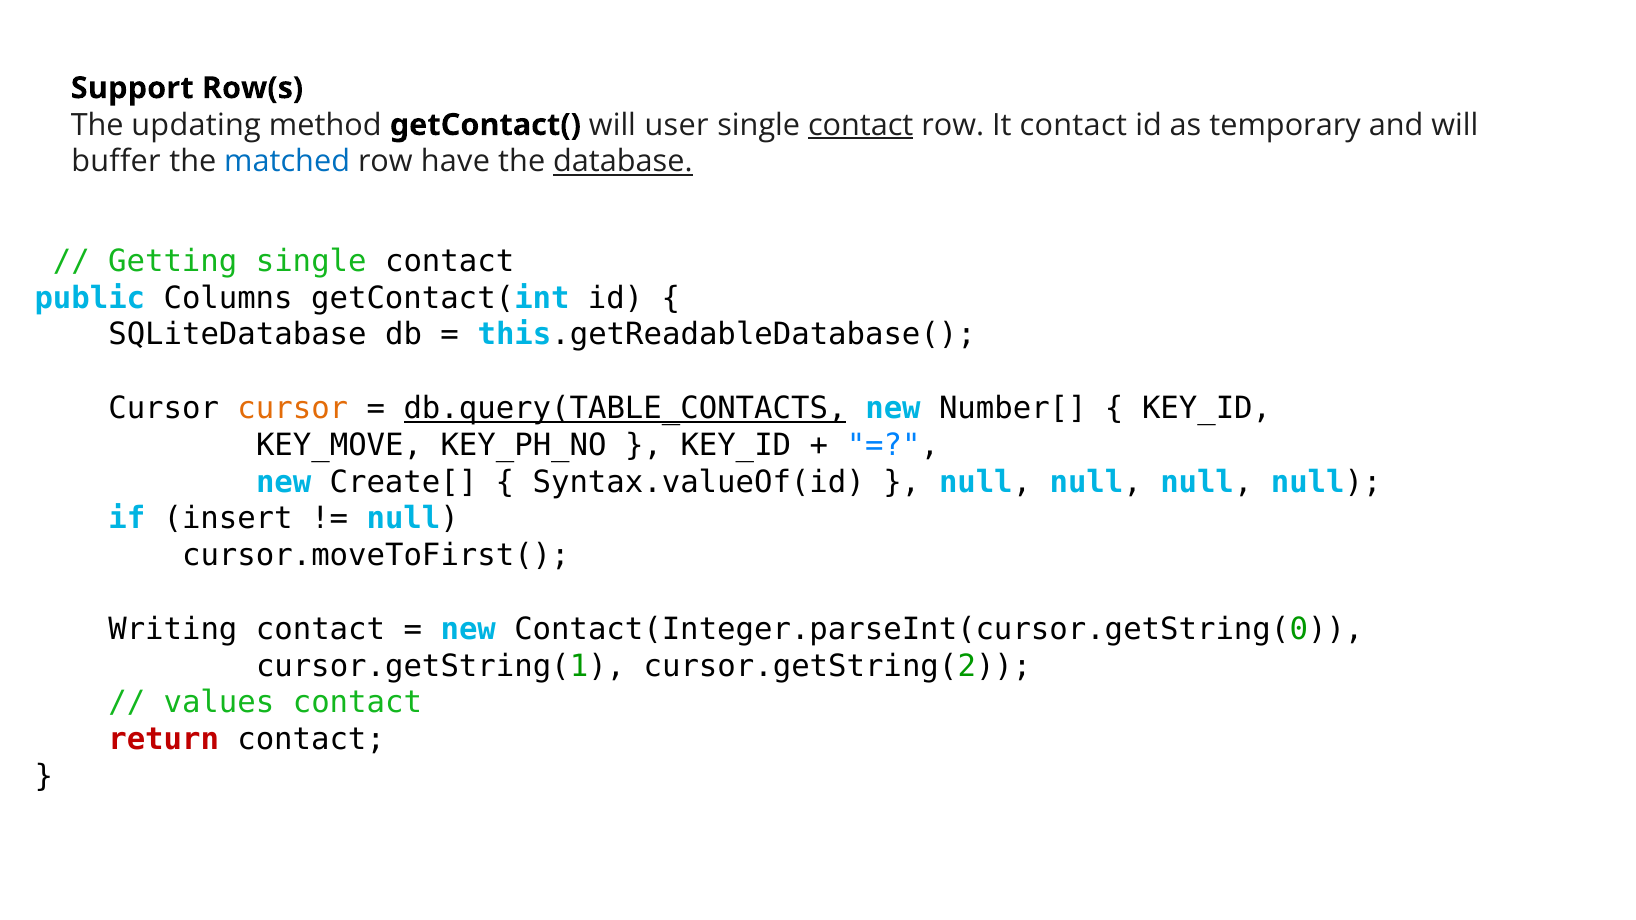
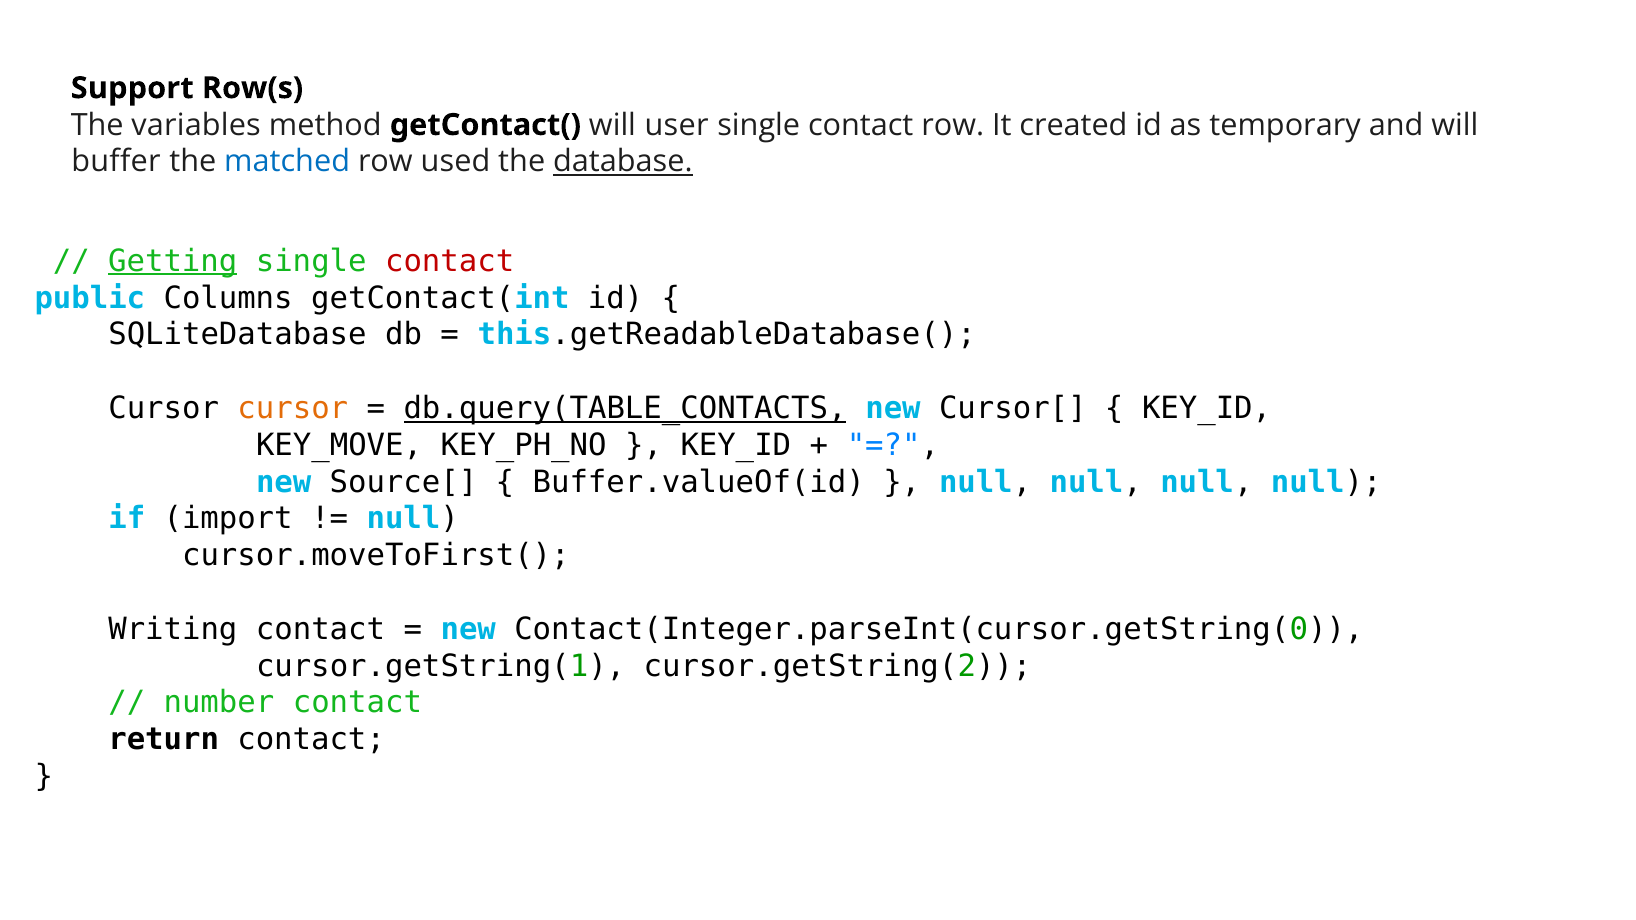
updating: updating -> variables (196, 125)
contact underline: present -> none (861, 125)
It contact: contact -> created (1073, 125)
have: have -> used (456, 162)
Getting underline: none -> present (173, 261)
contact colour: black -> red (450, 261)
Number[: Number[ -> Cursor[ (1013, 409)
Create[: Create[ -> Source[ (403, 482)
Syntax.valueOf(id: Syntax.valueOf(id -> Buffer.valueOf(id (699, 482)
insert: insert -> import (228, 519)
values: values -> number (219, 703)
return colour: red -> black (164, 740)
